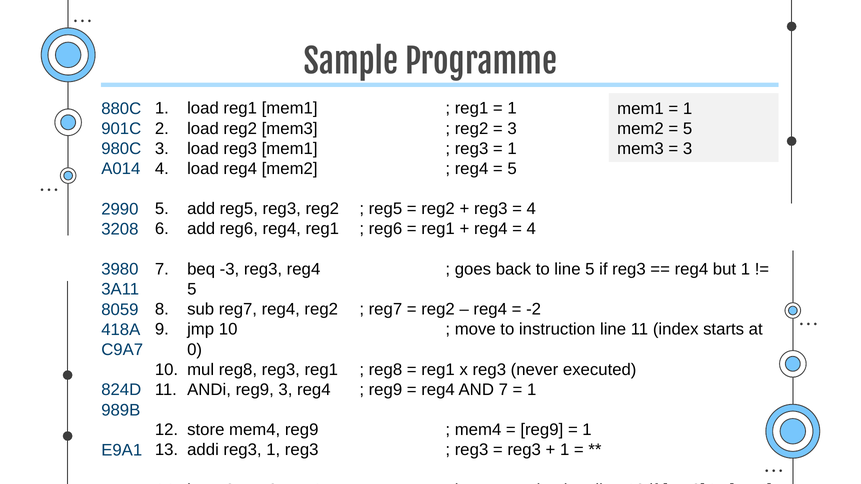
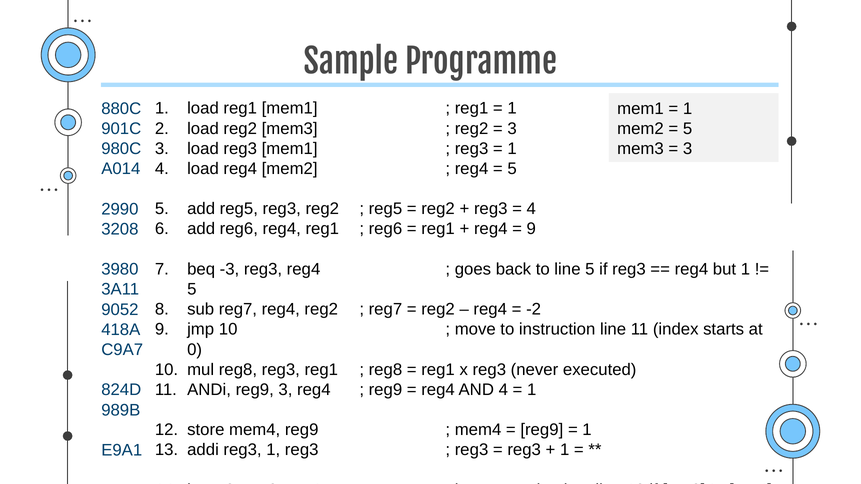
4: 4 -> 9 (531, 229)
8059: 8059 -> 9052 (120, 310)
AND 7: 7 -> 4 (503, 390)
